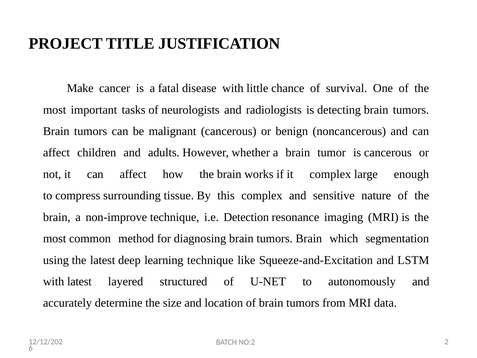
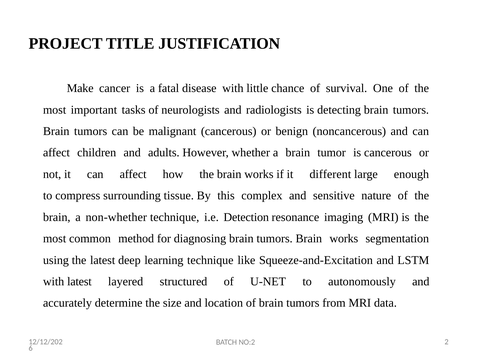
it complex: complex -> different (330, 174)
non-improve: non-improve -> non-whether (116, 217)
tumors Brain which: which -> works (344, 238)
